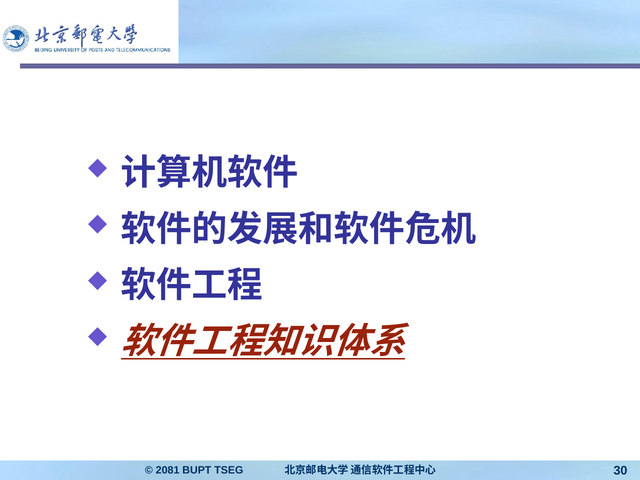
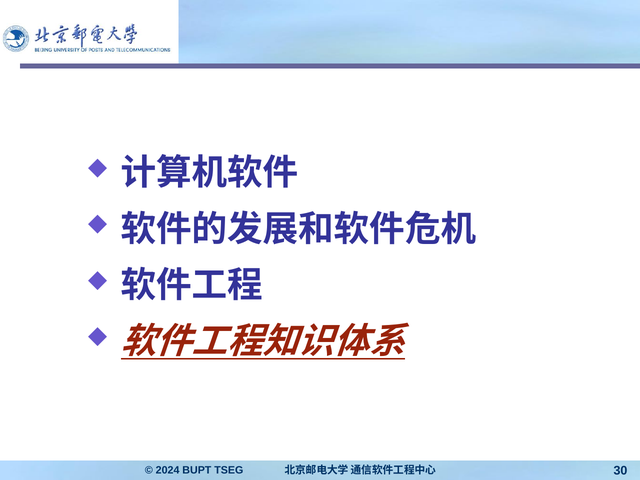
2081: 2081 -> 2024 (168, 470)
